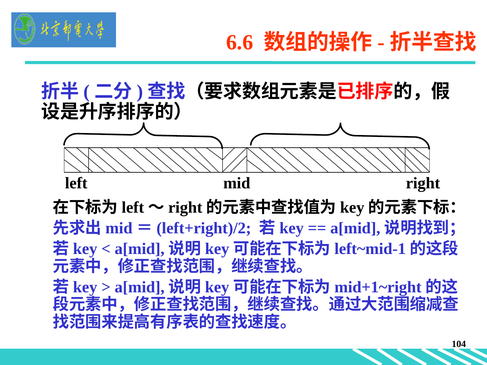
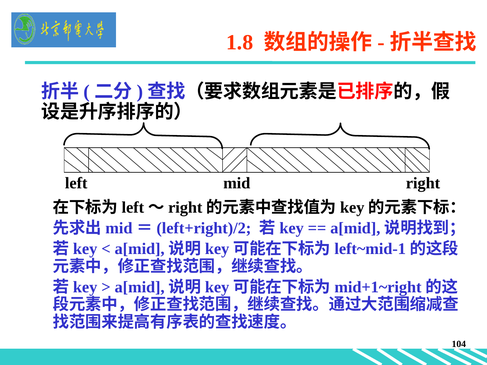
6.6: 6.6 -> 1.8 (240, 42)
